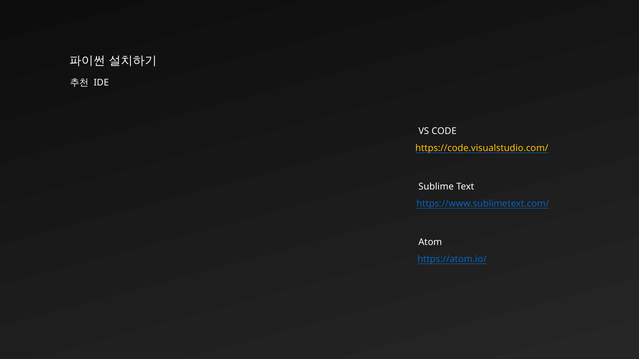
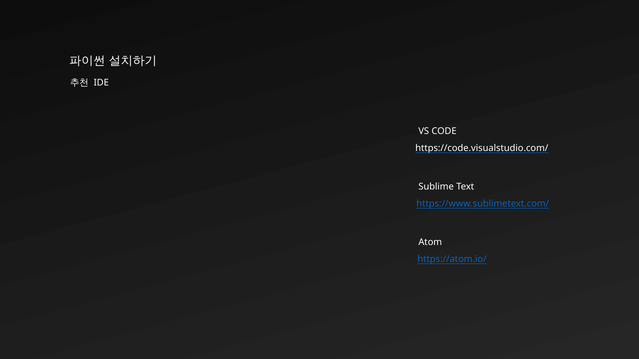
https://code.visualstudio.com/ colour: yellow -> white (482, 148)
